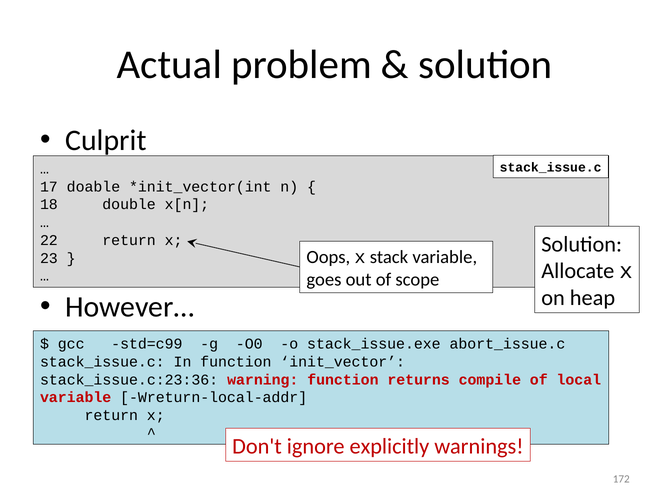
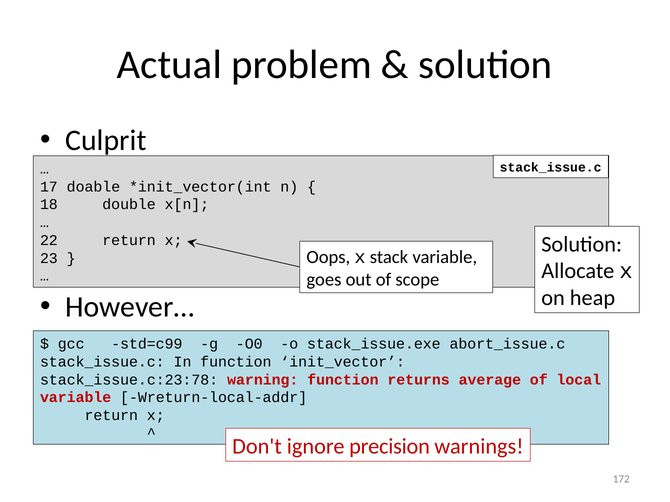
stack_issue.c:23:36: stack_issue.c:23:36 -> stack_issue.c:23:78 (129, 380)
compile: compile -> average (490, 380)
explicitly: explicitly -> precision (390, 447)
